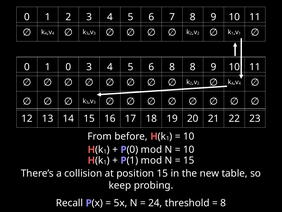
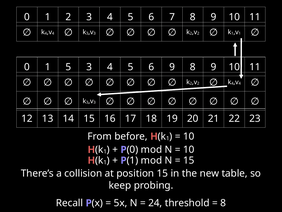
1 0: 0 -> 5 (68, 67)
6 8: 8 -> 9 (172, 67)
